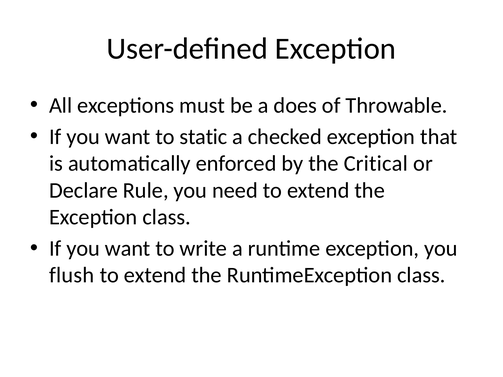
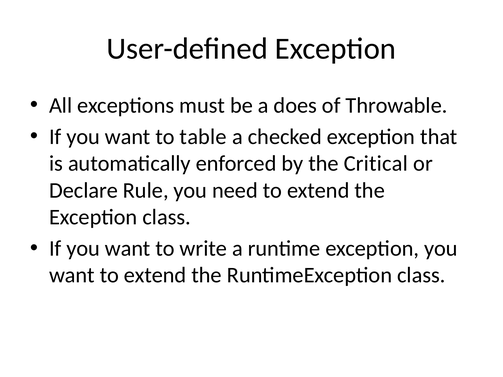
static: static -> table (203, 137)
flush: flush -> want (72, 275)
